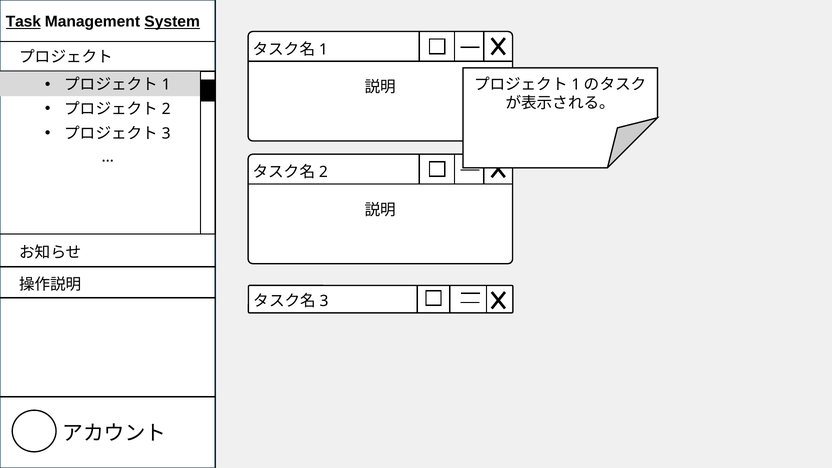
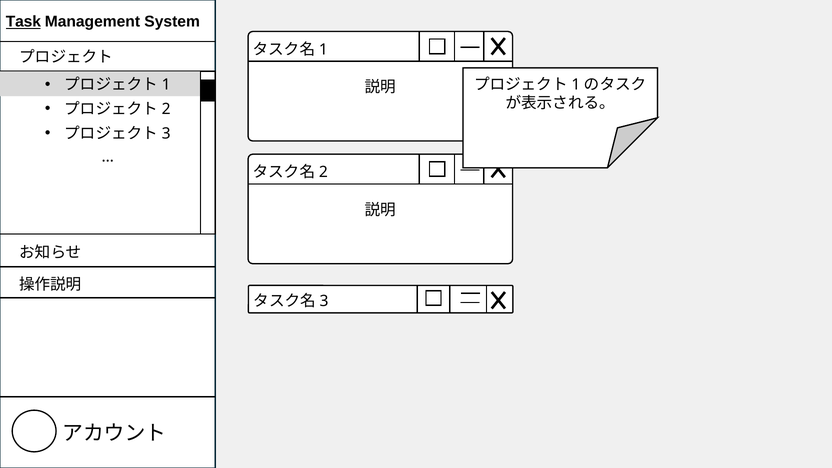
System underline: present -> none (172, 22)
